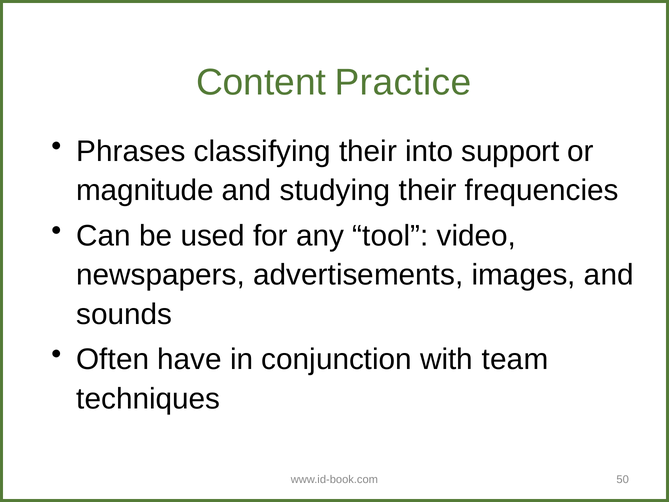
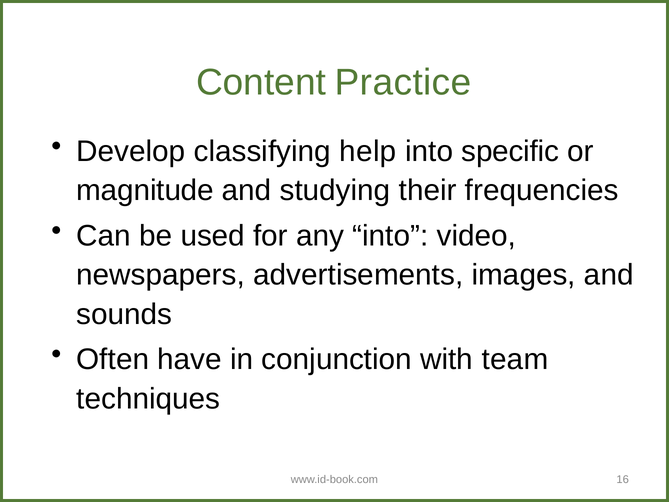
Phrases: Phrases -> Develop (131, 151)
classifying their: their -> help (368, 151)
support: support -> specific (510, 151)
any tool: tool -> into (390, 236)
50: 50 -> 16 (623, 479)
